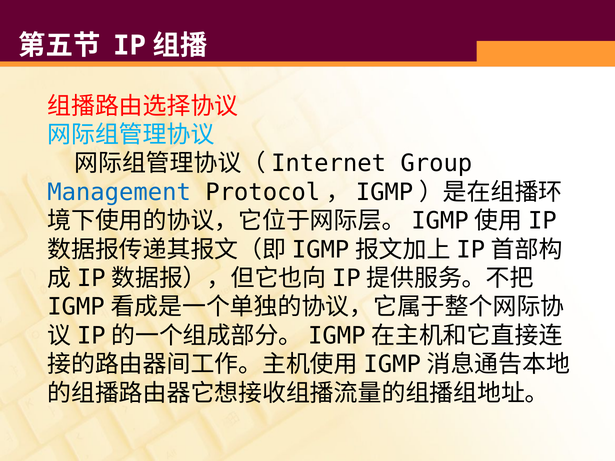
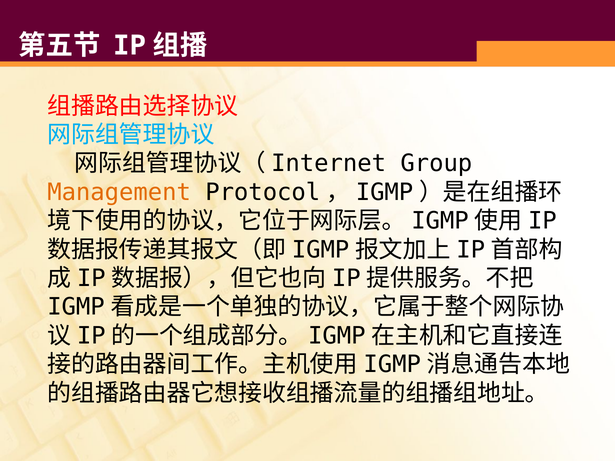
Management colour: blue -> orange (119, 192)
